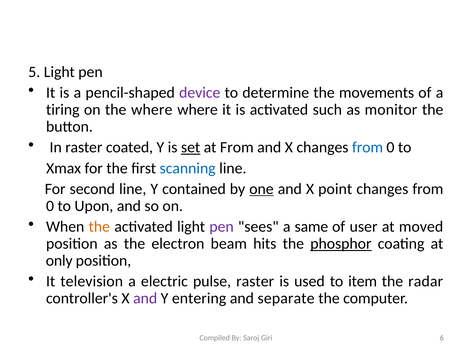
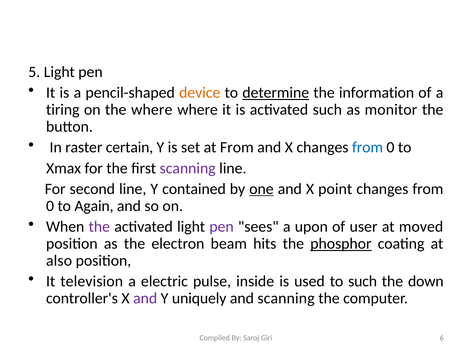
device colour: purple -> orange (200, 93)
determine underline: none -> present (276, 93)
movements: movements -> information (377, 93)
coated: coated -> certain (130, 147)
set underline: present -> none (191, 147)
scanning colour: blue -> purple (188, 168)
Upon: Upon -> Again (94, 206)
the colour: orange -> purple (99, 227)
same: same -> upon (311, 227)
only: only -> also (59, 261)
pulse raster: raster -> inside (255, 281)
to item: item -> such (363, 281)
radar: radar -> down (426, 281)
entering: entering -> uniquely (199, 298)
and separate: separate -> scanning (286, 298)
